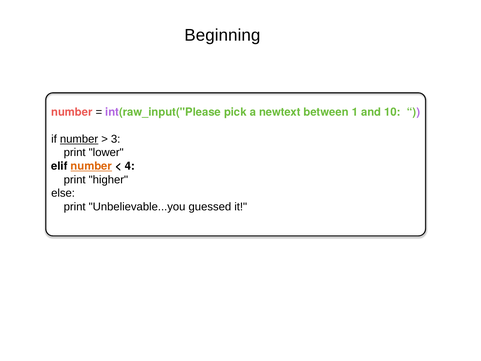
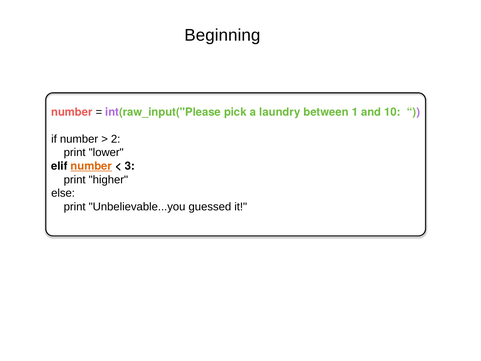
newtext: newtext -> laundry (280, 112)
number underline: present -> none (79, 139)
3: 3 -> 2 (116, 139)
4: 4 -> 3 (130, 166)
